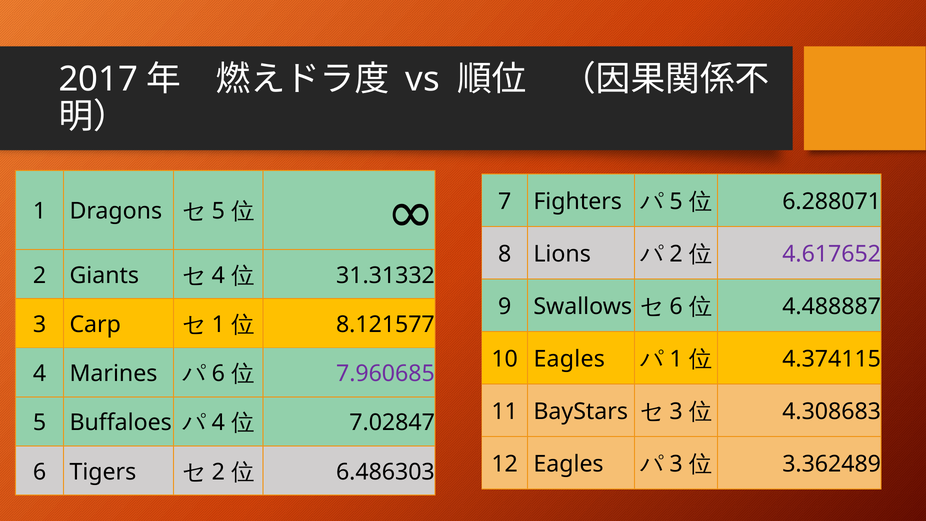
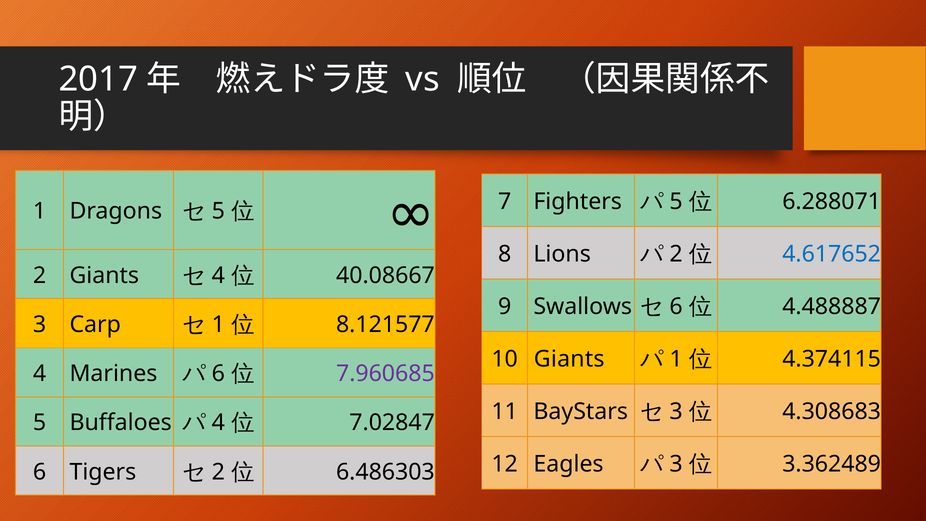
4.617652 colour: purple -> blue (832, 254)
31.31332: 31.31332 -> 40.08667 (385, 275)
10 Eagles: Eagles -> Giants (569, 359)
